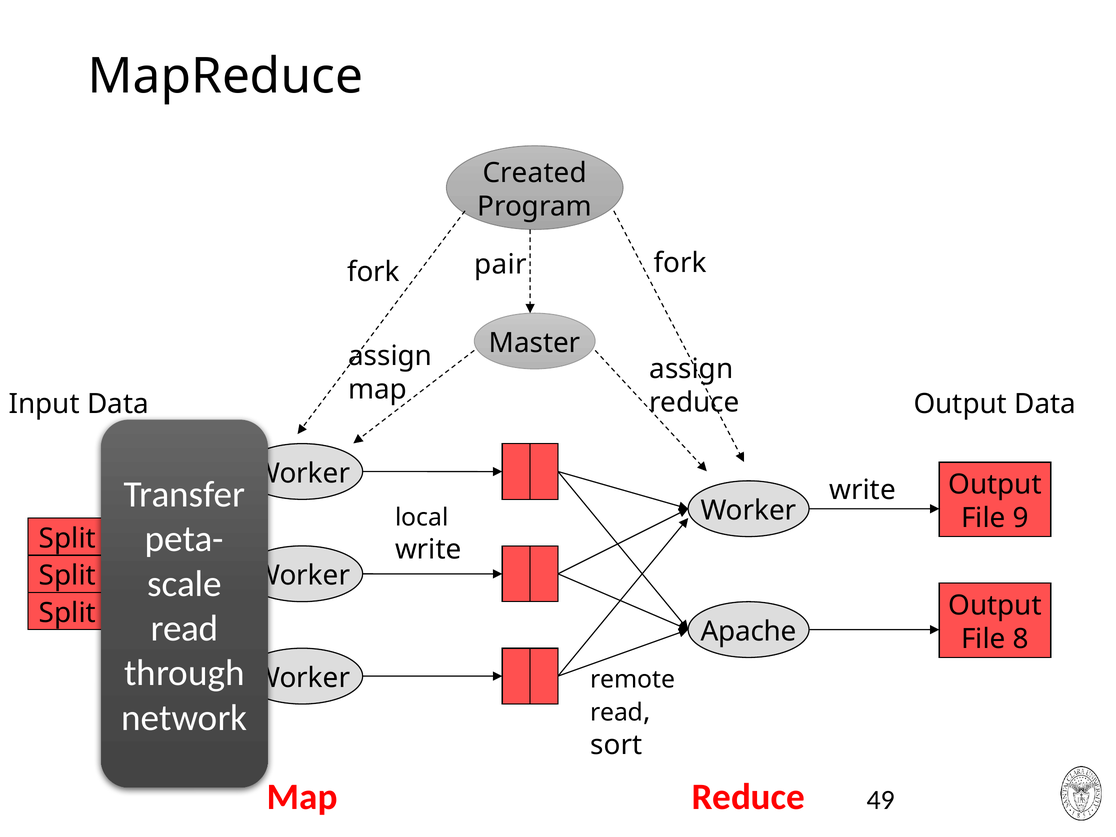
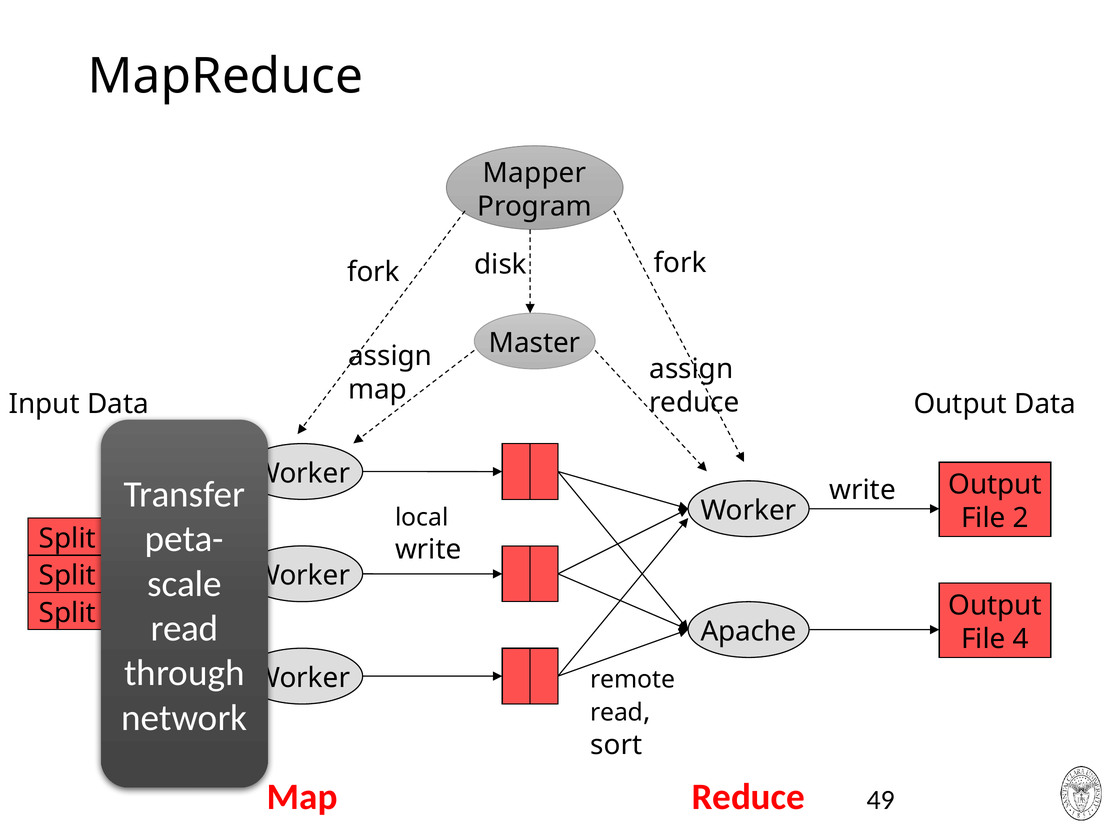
Created: Created -> Mapper (535, 173)
pair: pair -> disk (500, 265)
File 9: 9 -> 2 (1021, 518)
8: 8 -> 4 (1021, 639)
